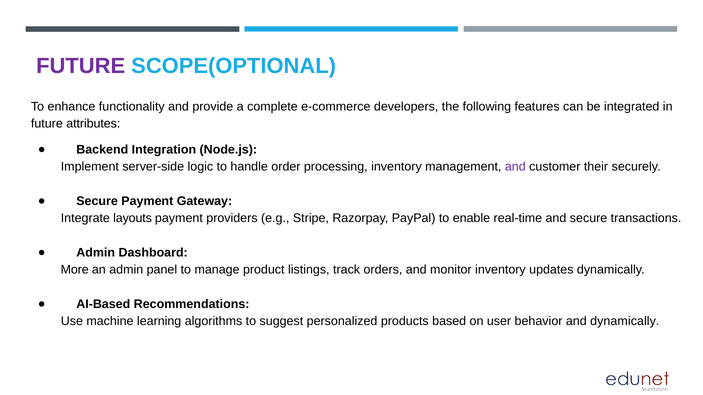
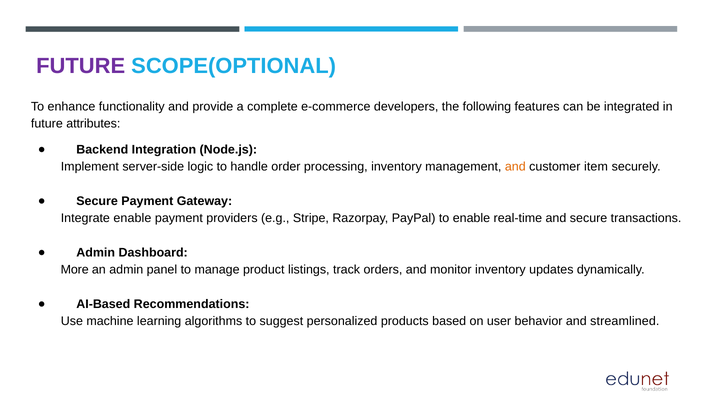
and colour: purple -> orange (515, 167)
their: their -> item (596, 167)
Integrate layouts: layouts -> enable (132, 219)
and dynamically: dynamically -> streamlined (625, 322)
